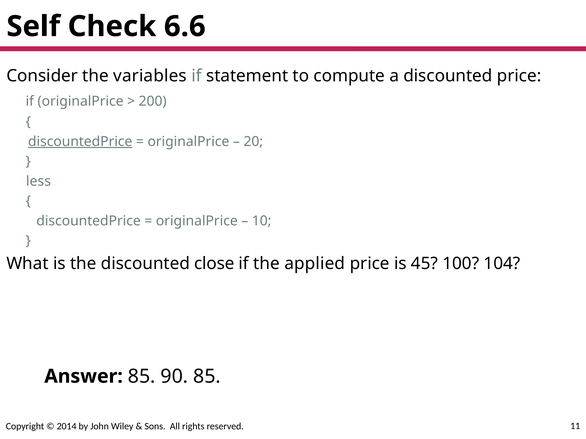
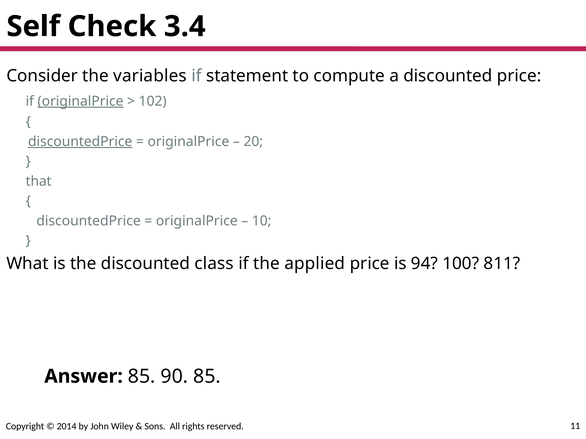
6.6: 6.6 -> 3.4 (185, 26)
originalPrice underline: none -> present (81, 101)
200: 200 -> 102 (153, 101)
less: less -> that (39, 181)
close: close -> class (214, 264)
45: 45 -> 94 (425, 264)
104: 104 -> 811 (502, 264)
